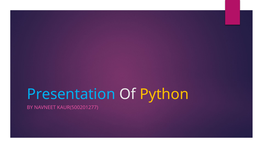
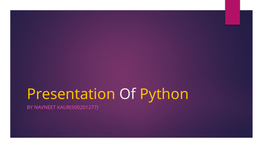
Presentation colour: light blue -> yellow (71, 94)
